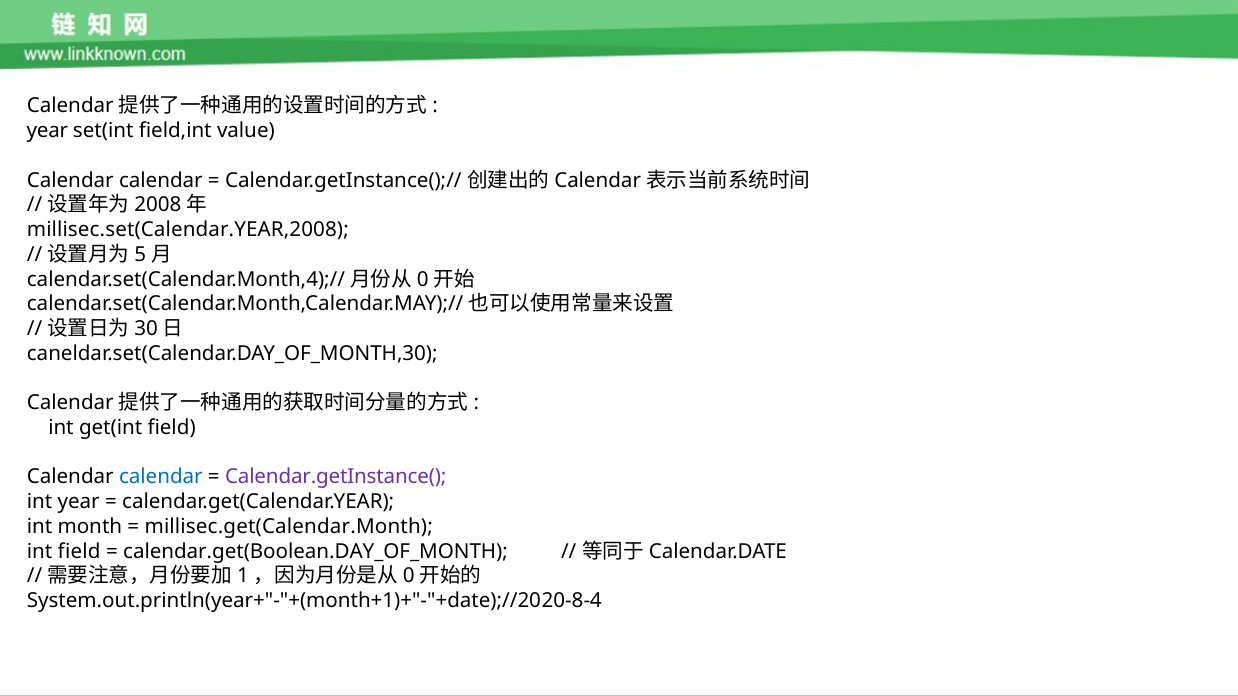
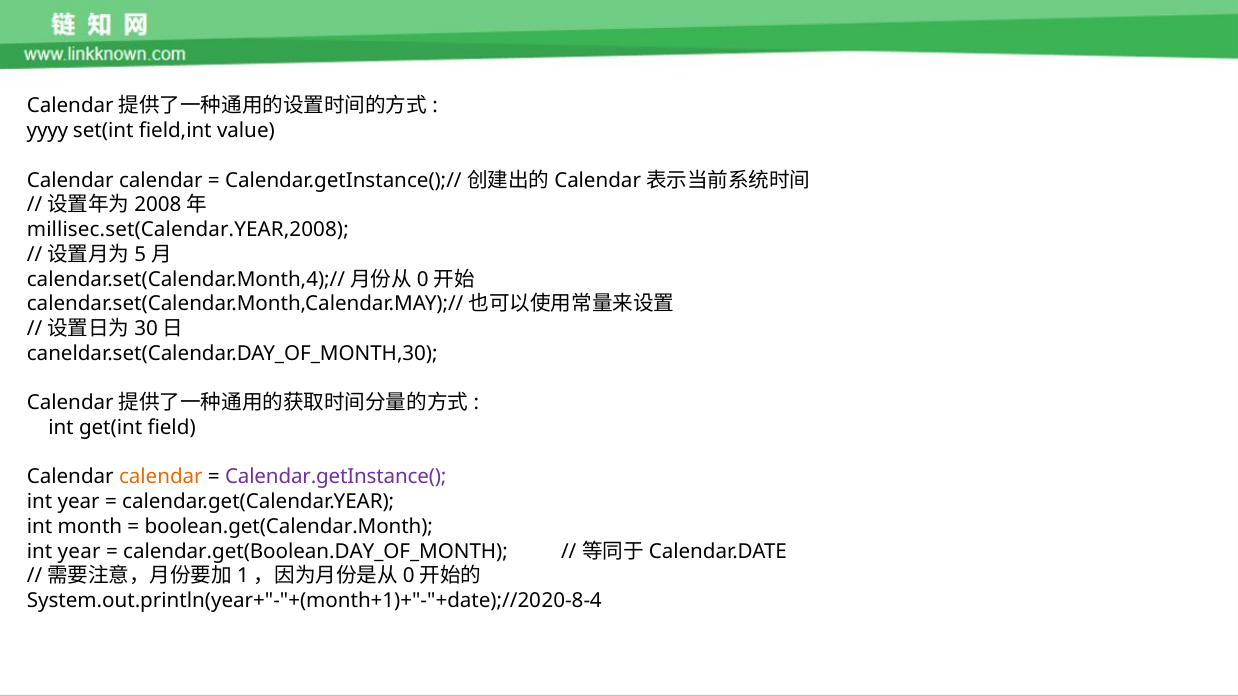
year: year -> yyyy (47, 131)
calendar colour: blue -> orange (161, 477)
millisec.get(Calendar.Month: millisec.get(Calendar.Month -> boolean.get(Calendar.Month (289, 527)
field: field -> year (79, 552)
